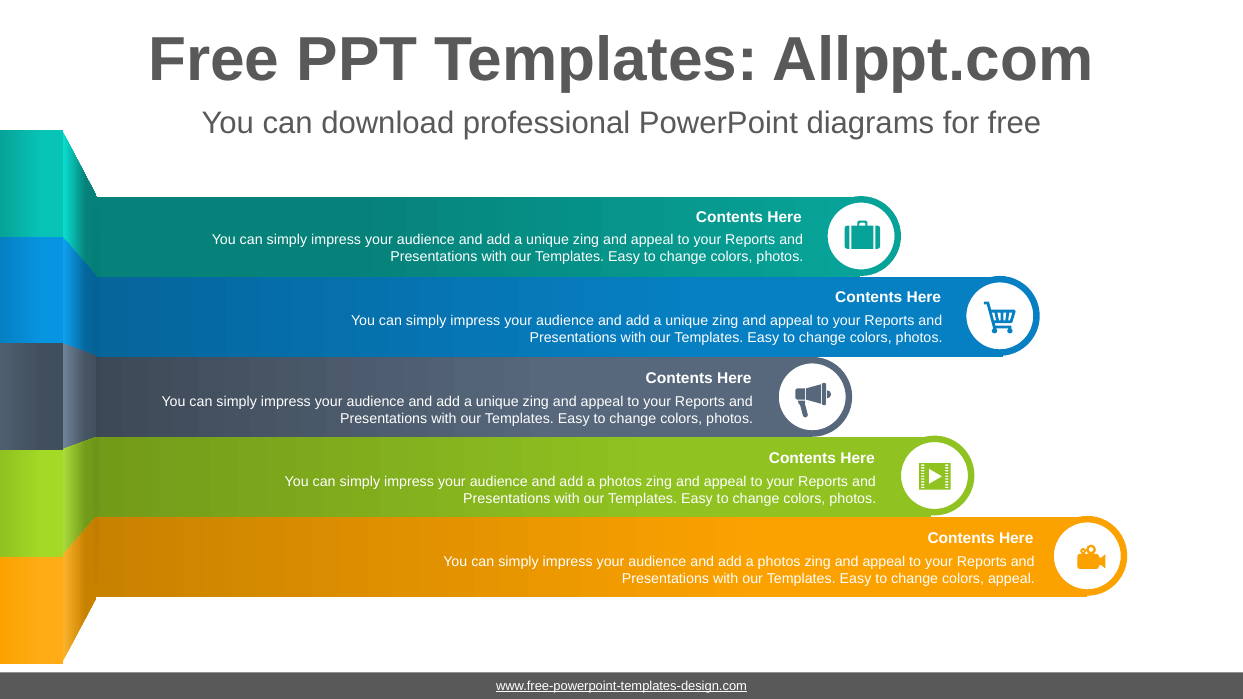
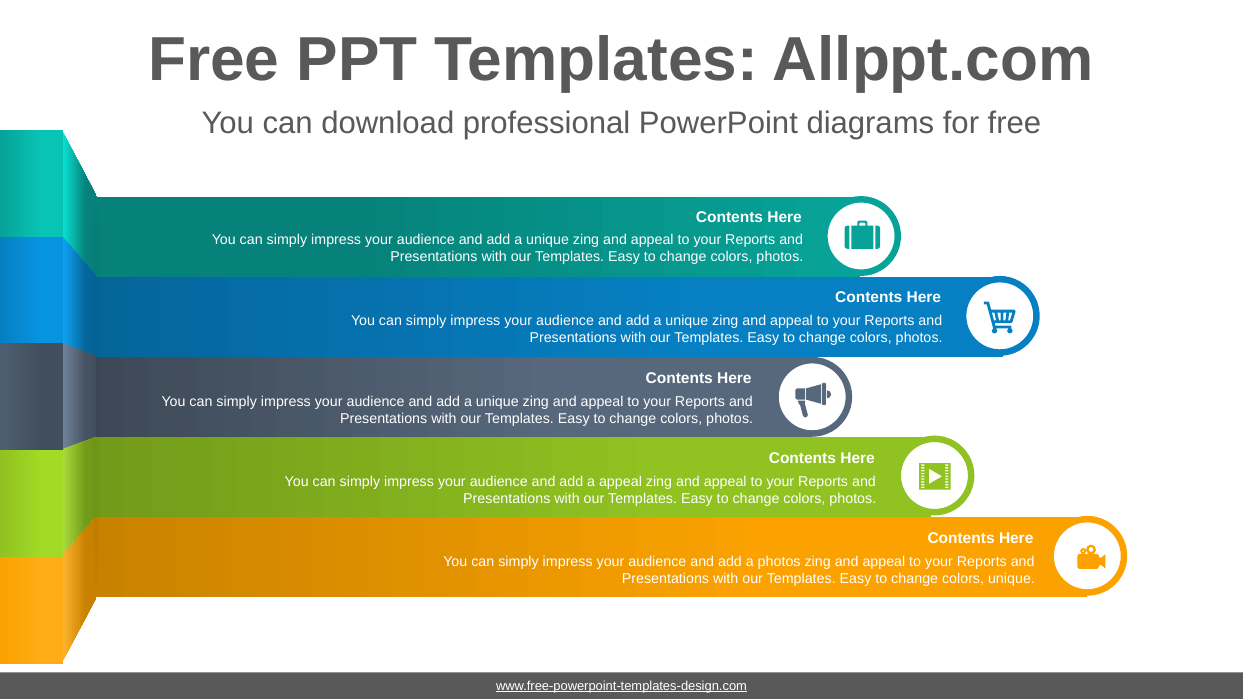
photos: photos -> appeal (620, 482)
colors appeal: appeal -> unique (1011, 579)
